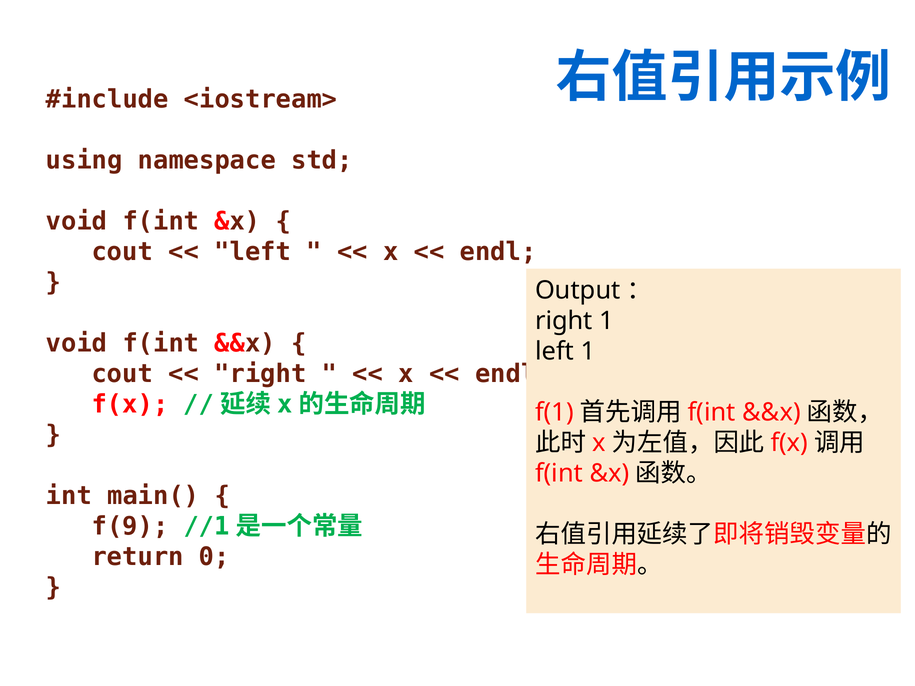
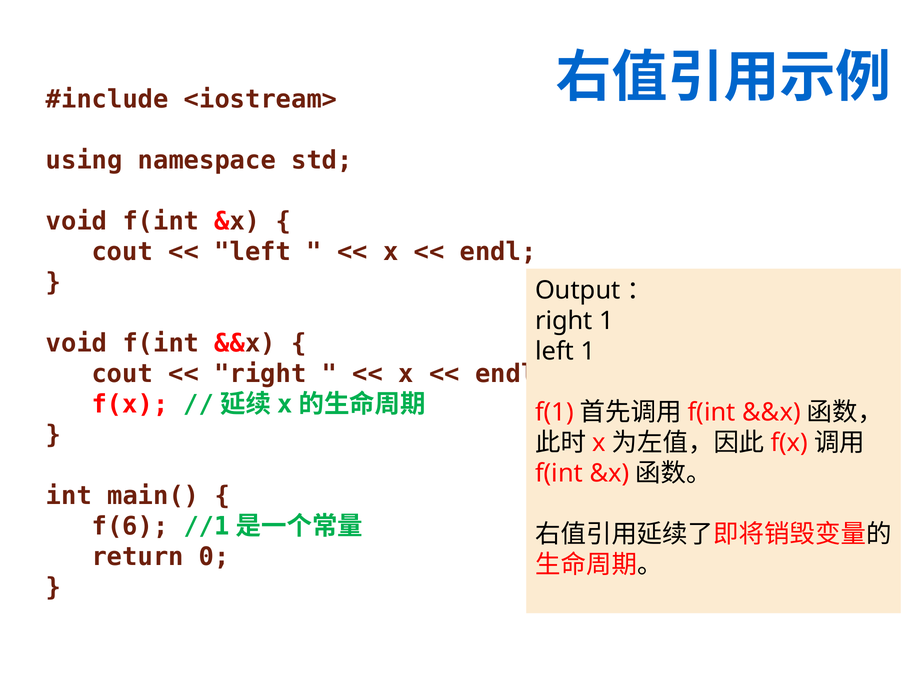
f(9: f(9 -> f(6 (130, 527)
